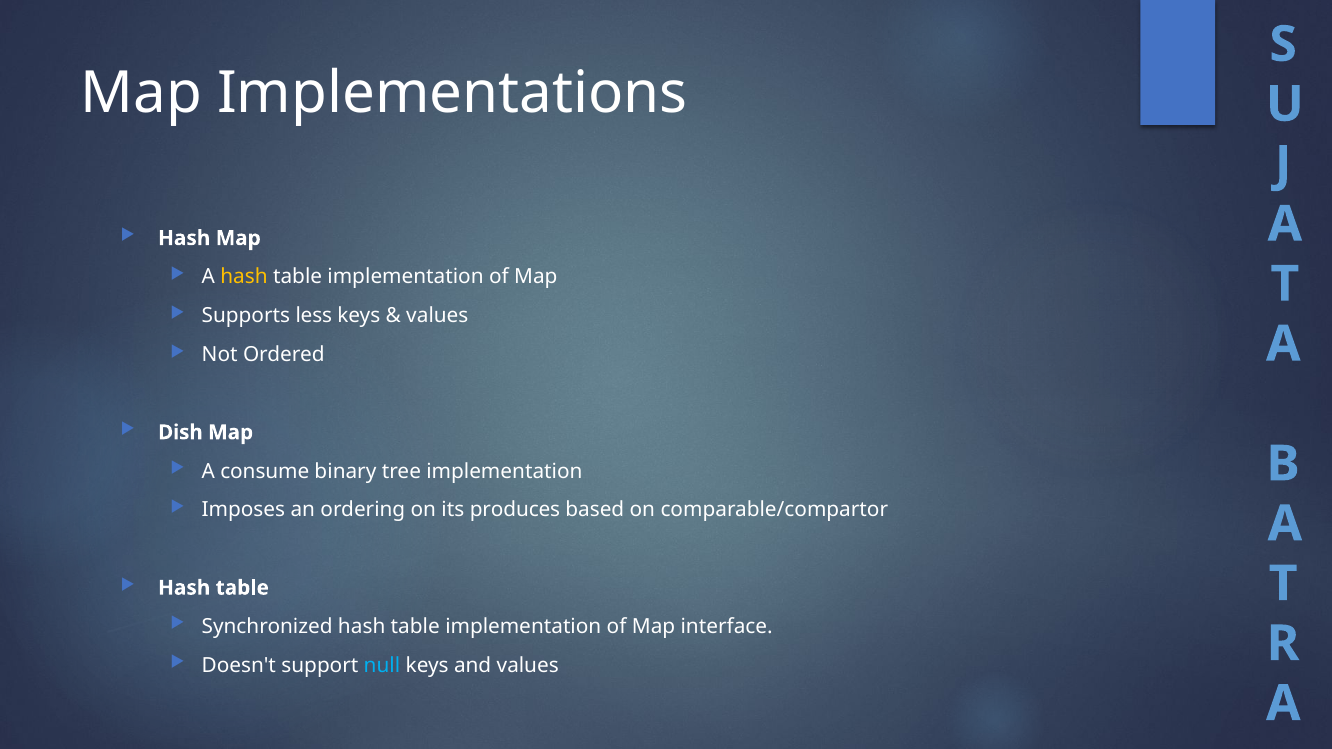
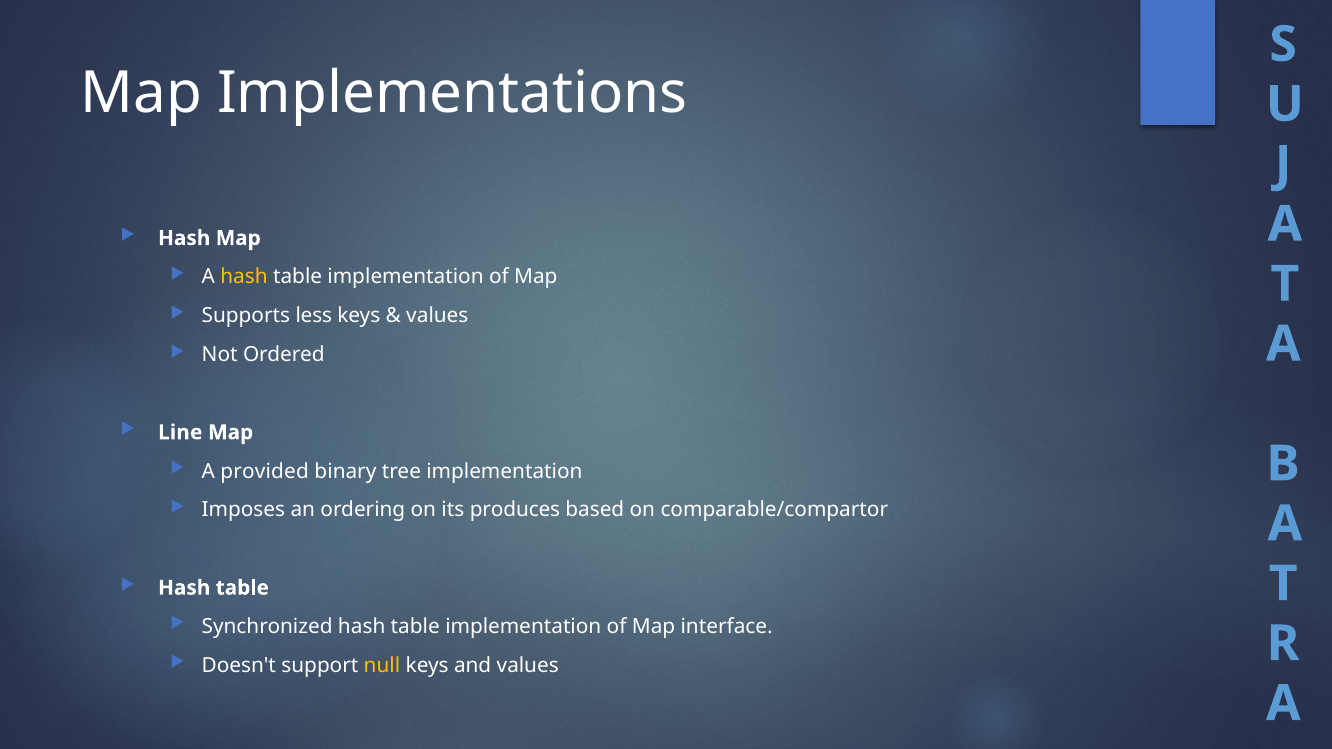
Dish: Dish -> Line (180, 433)
consume: consume -> provided (265, 471)
null colour: light blue -> yellow (382, 666)
